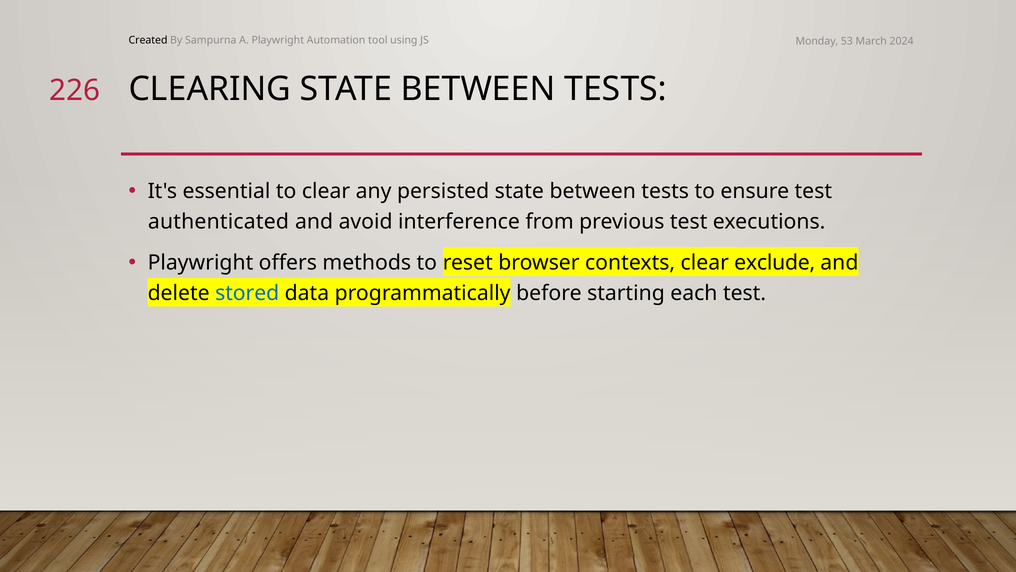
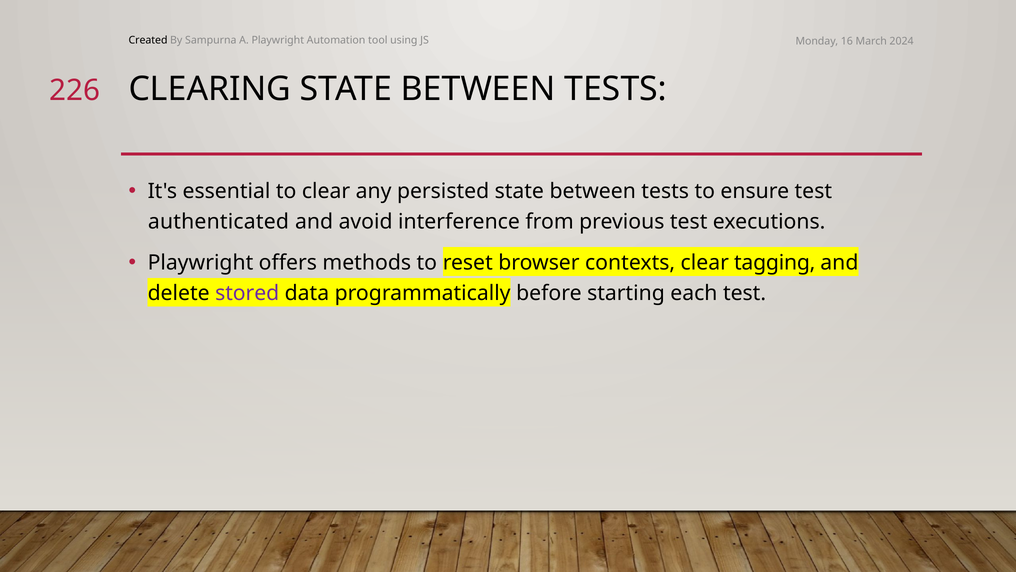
53: 53 -> 16 (847, 41)
exclude: exclude -> tagging (775, 263)
stored colour: blue -> purple (247, 293)
